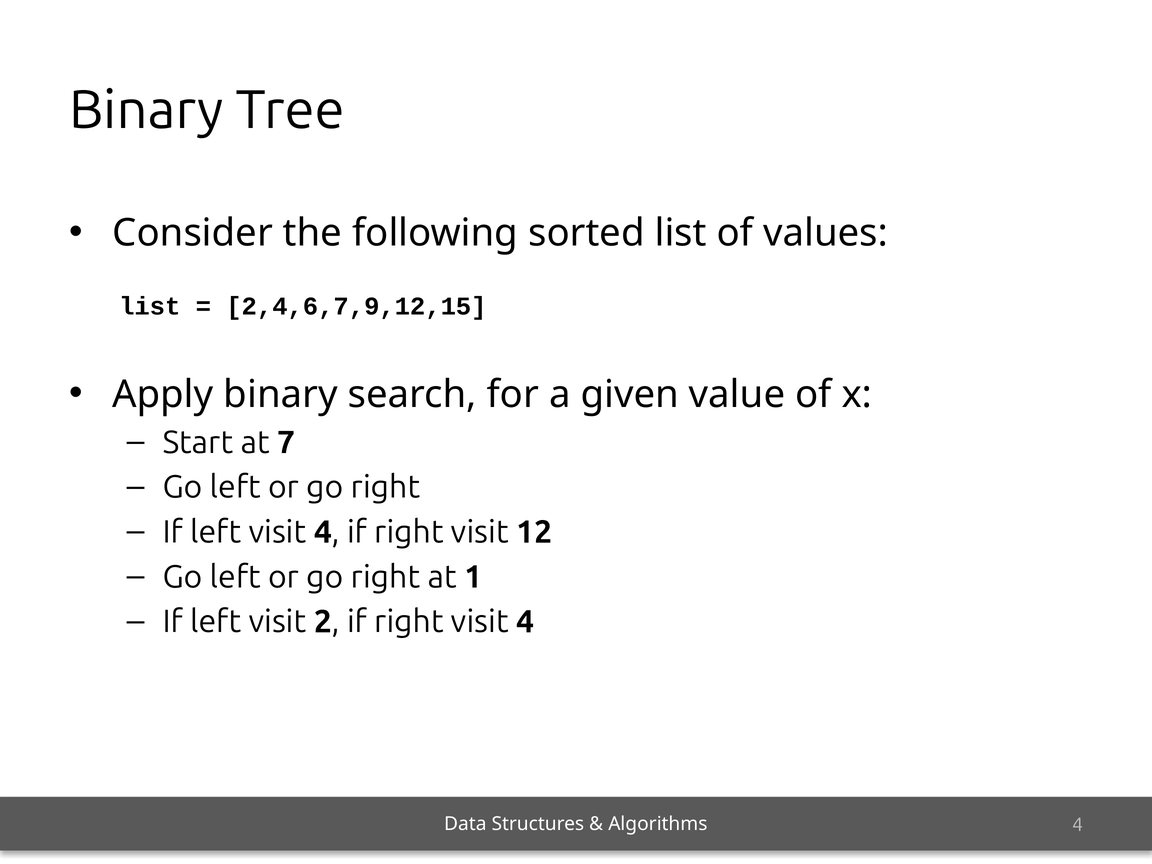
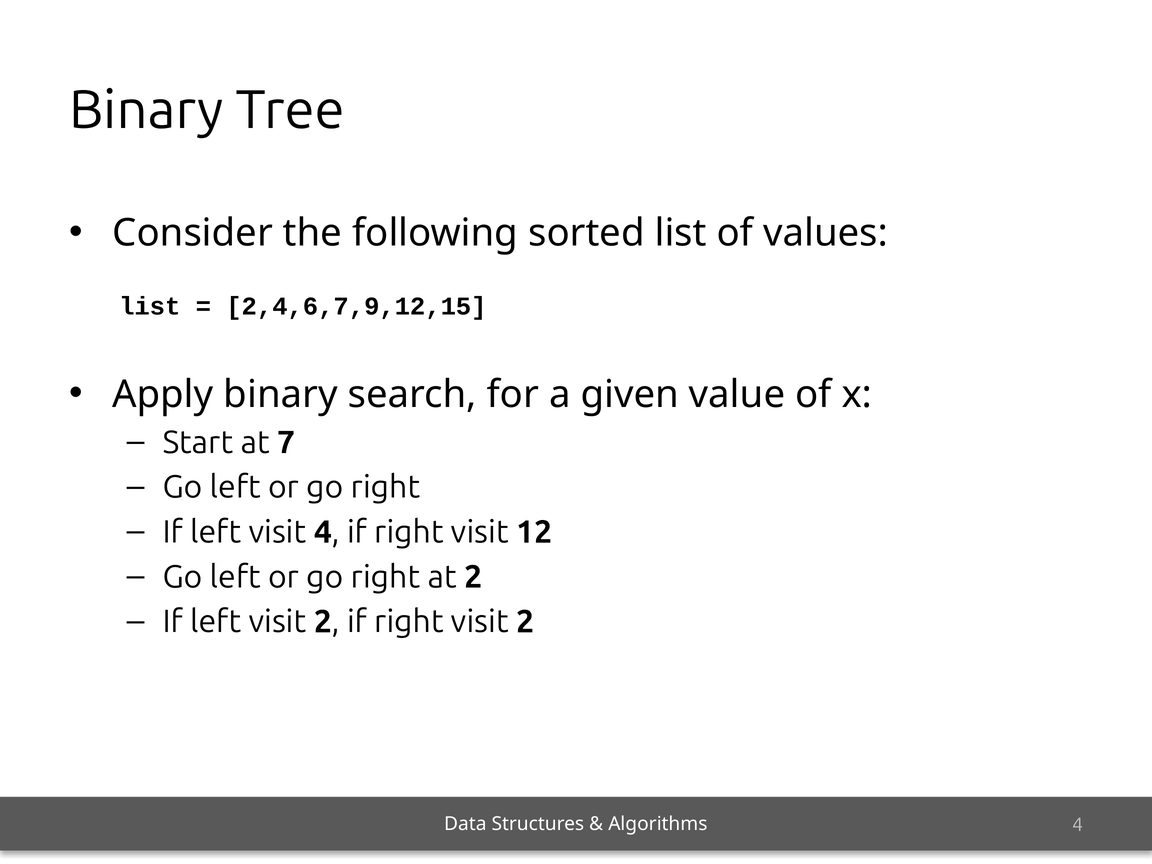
at 1: 1 -> 2 (473, 577)
right visit 4: 4 -> 2 (525, 622)
